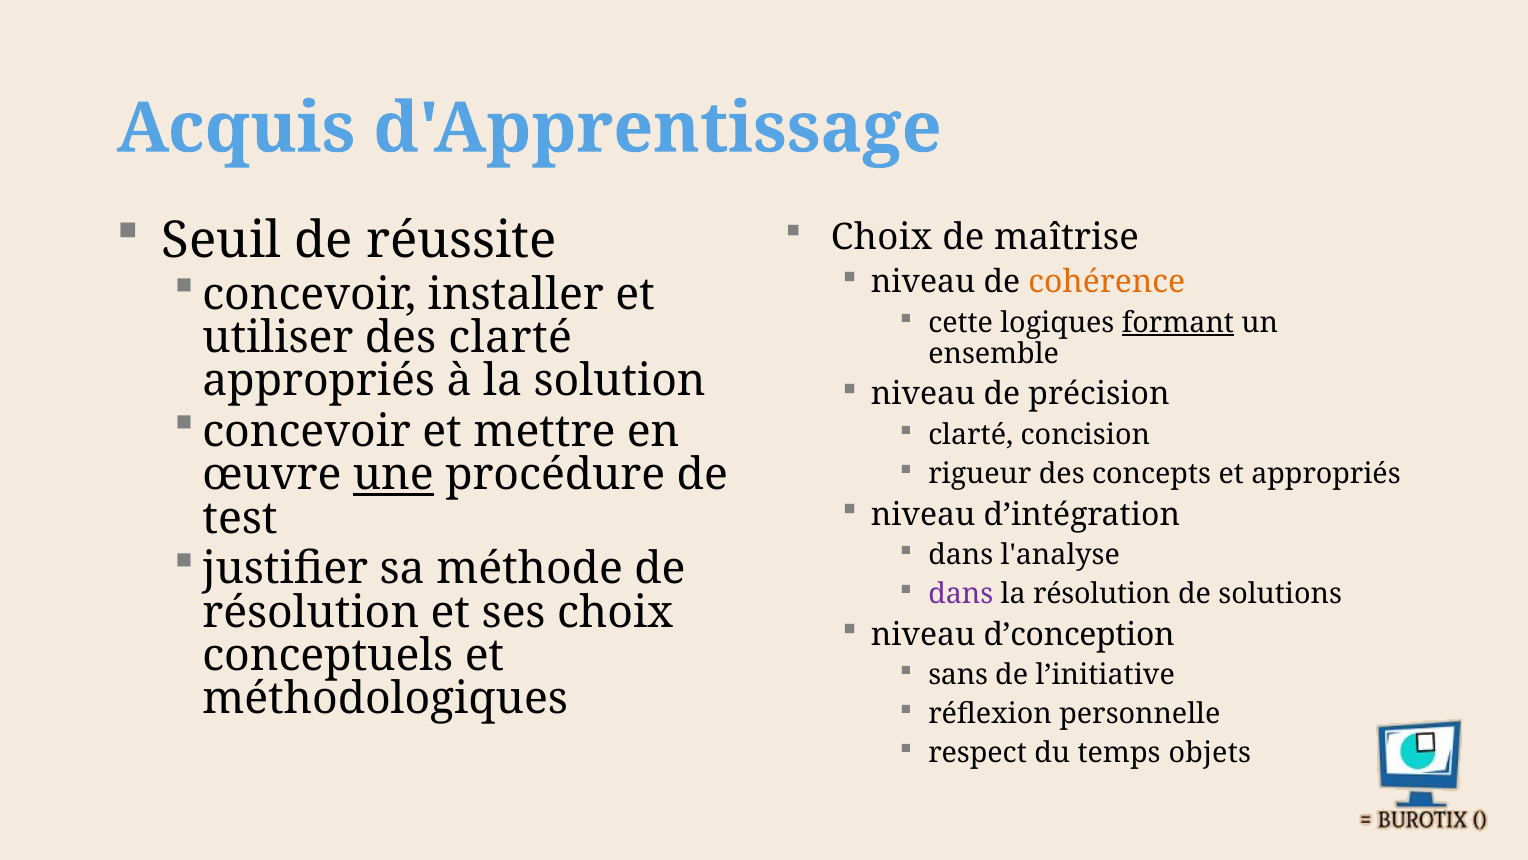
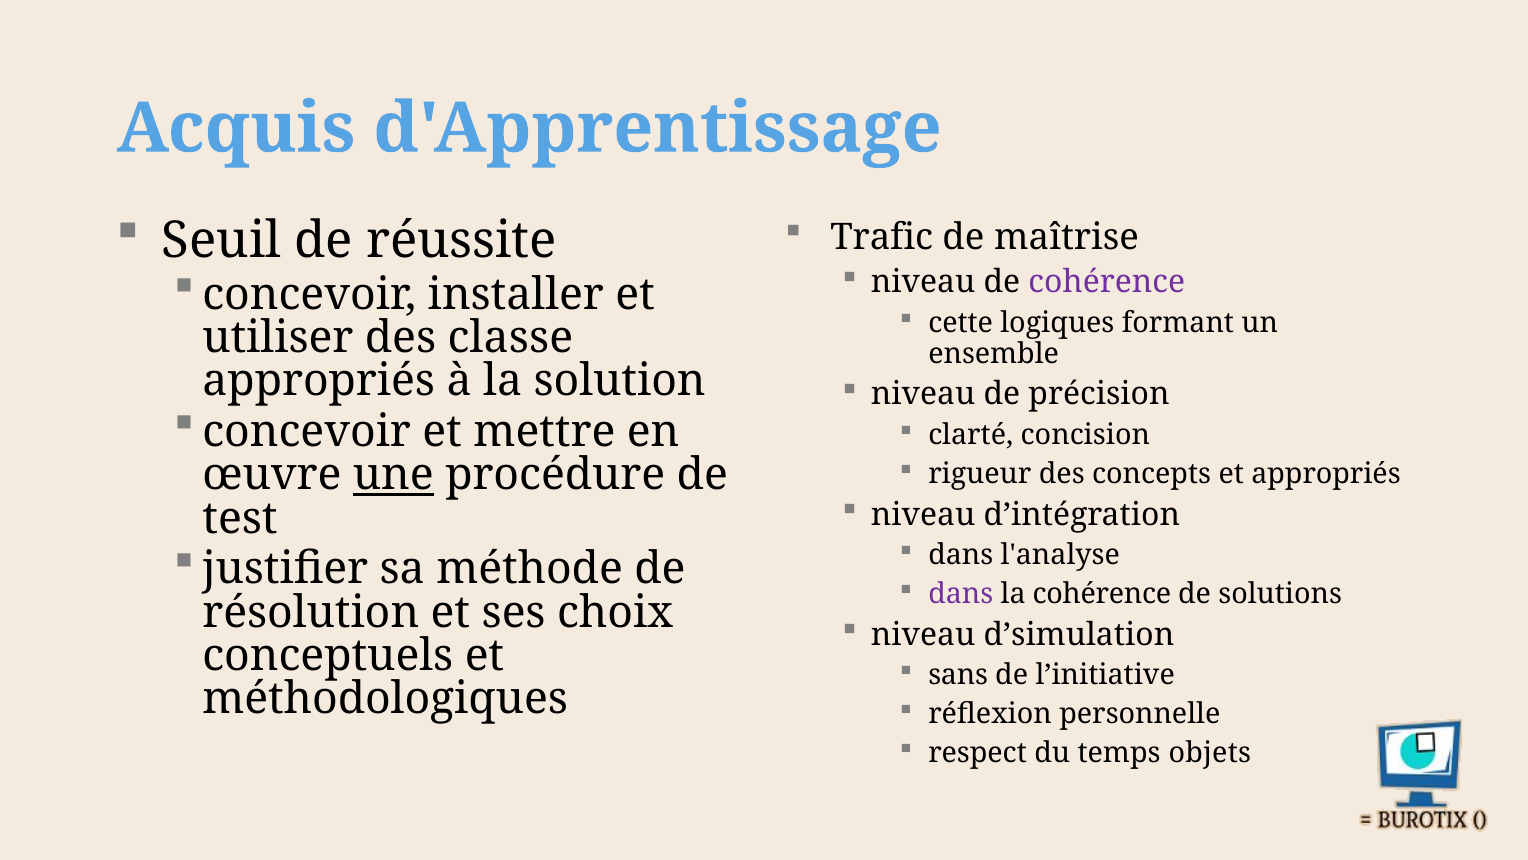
Choix: Choix -> Trafic (882, 237)
cohérence colour: orange -> purple (1107, 282)
formant underline: present -> none (1178, 323)
des clarté: clarté -> classe (510, 338)
la résolution: résolution -> cohérence (1102, 594)
d’conception: d’conception -> d’simulation (1079, 634)
